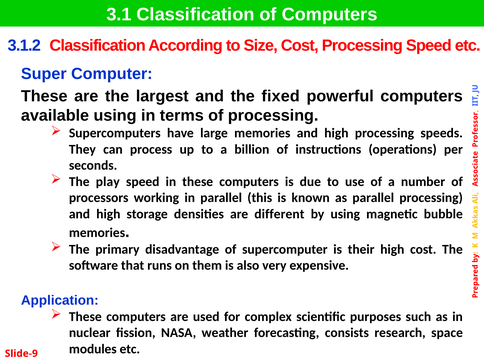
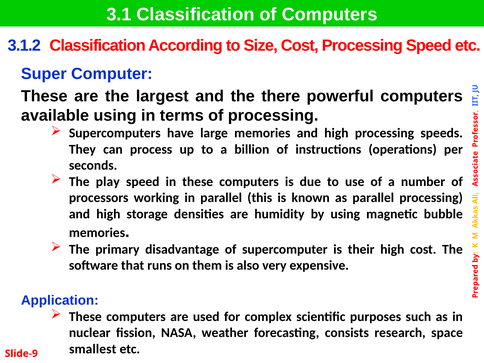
fixed: fixed -> there (281, 96)
different: different -> humidity (279, 214)
modules: modules -> smallest (93, 349)
